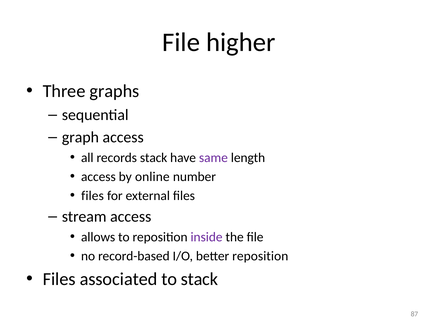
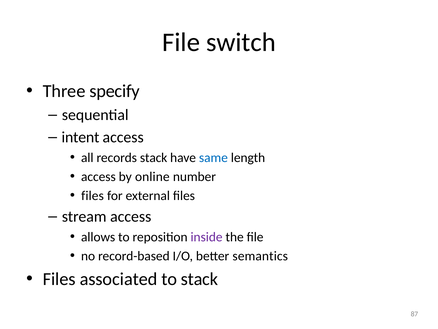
higher: higher -> switch (241, 42)
graphs: graphs -> specify (115, 91)
graph: graph -> intent (80, 137)
same colour: purple -> blue (213, 157)
better reposition: reposition -> semantics (260, 256)
